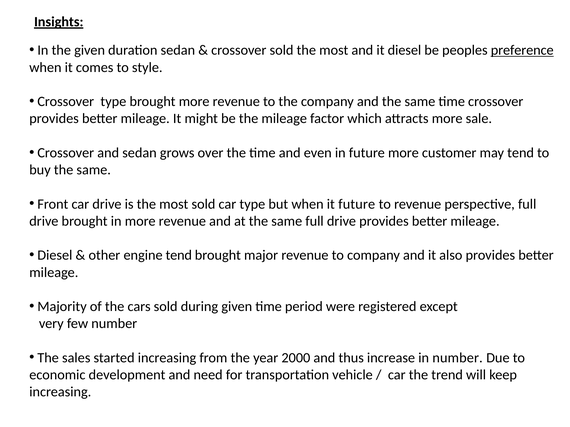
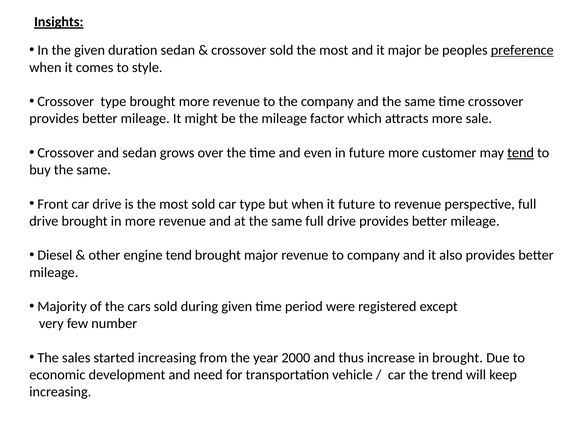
it diesel: diesel -> major (405, 50)
tend underline: none -> present (521, 153)
in number: number -> brought (458, 358)
